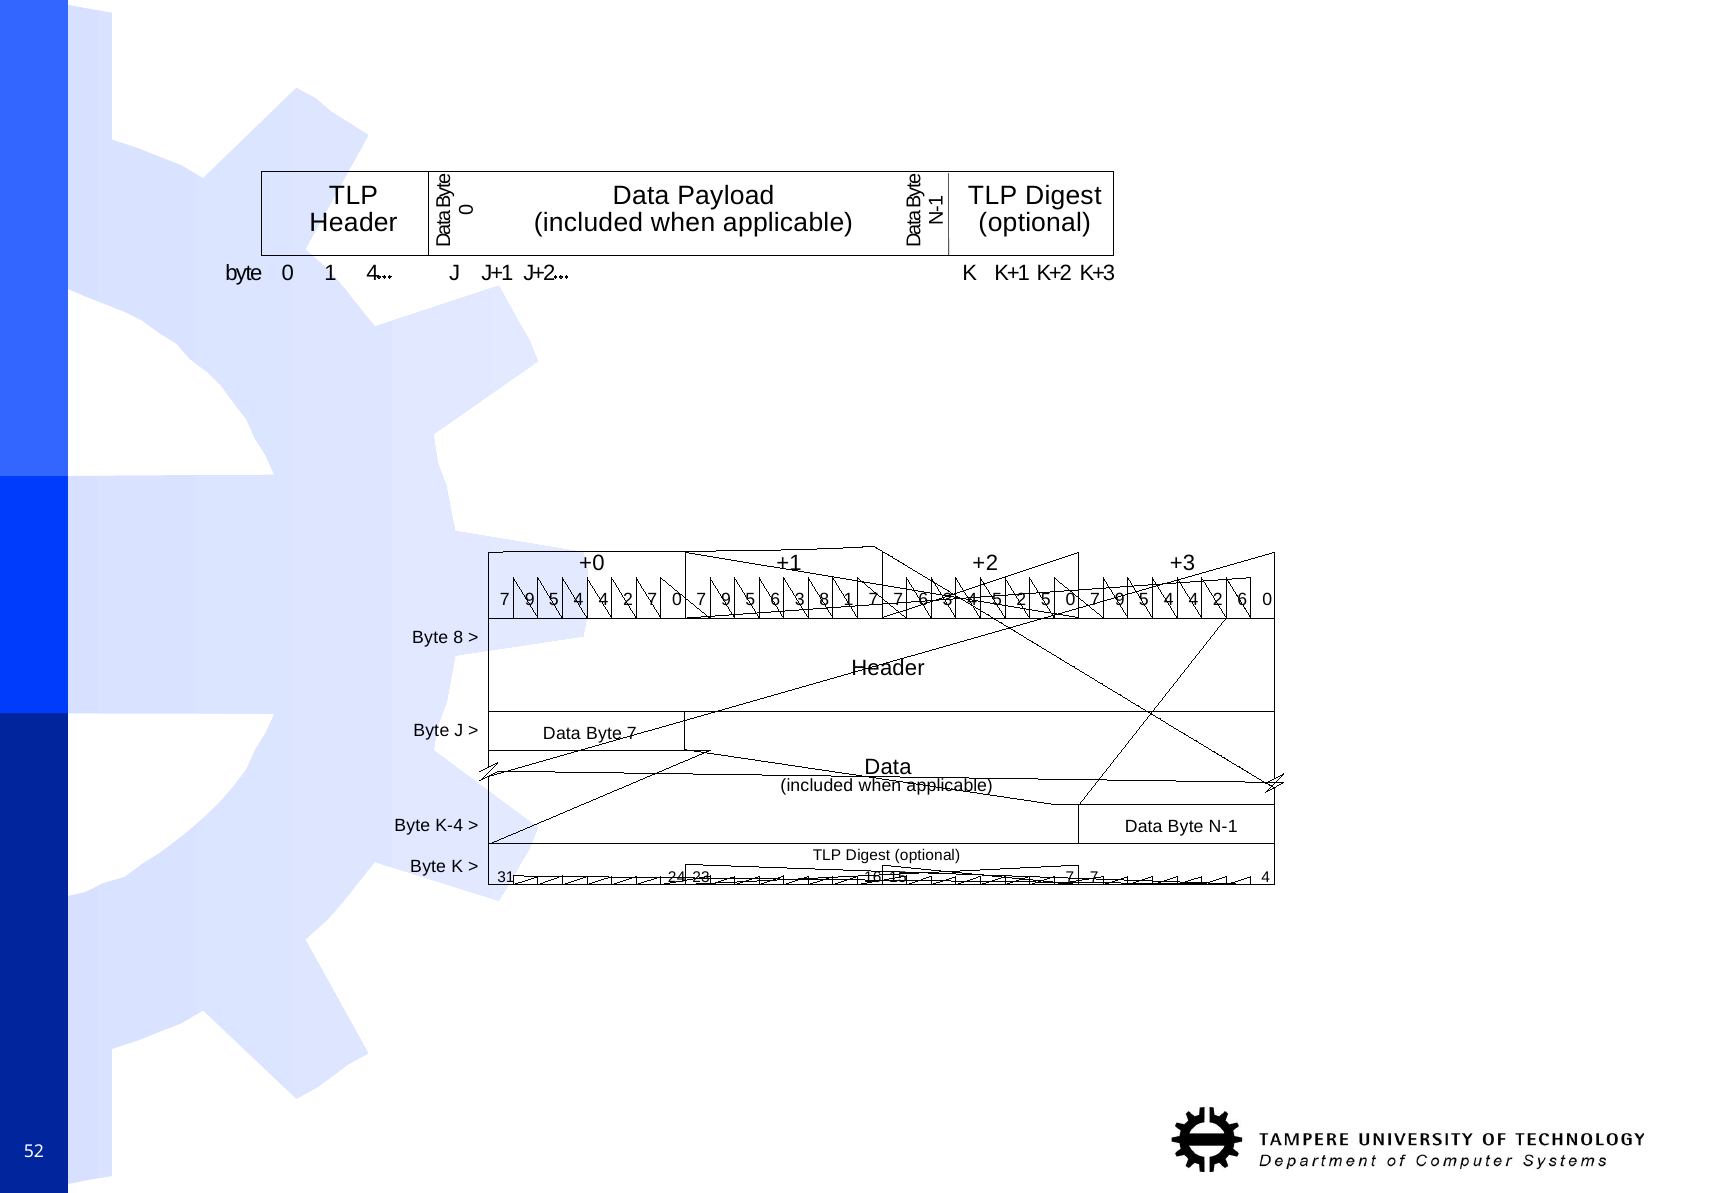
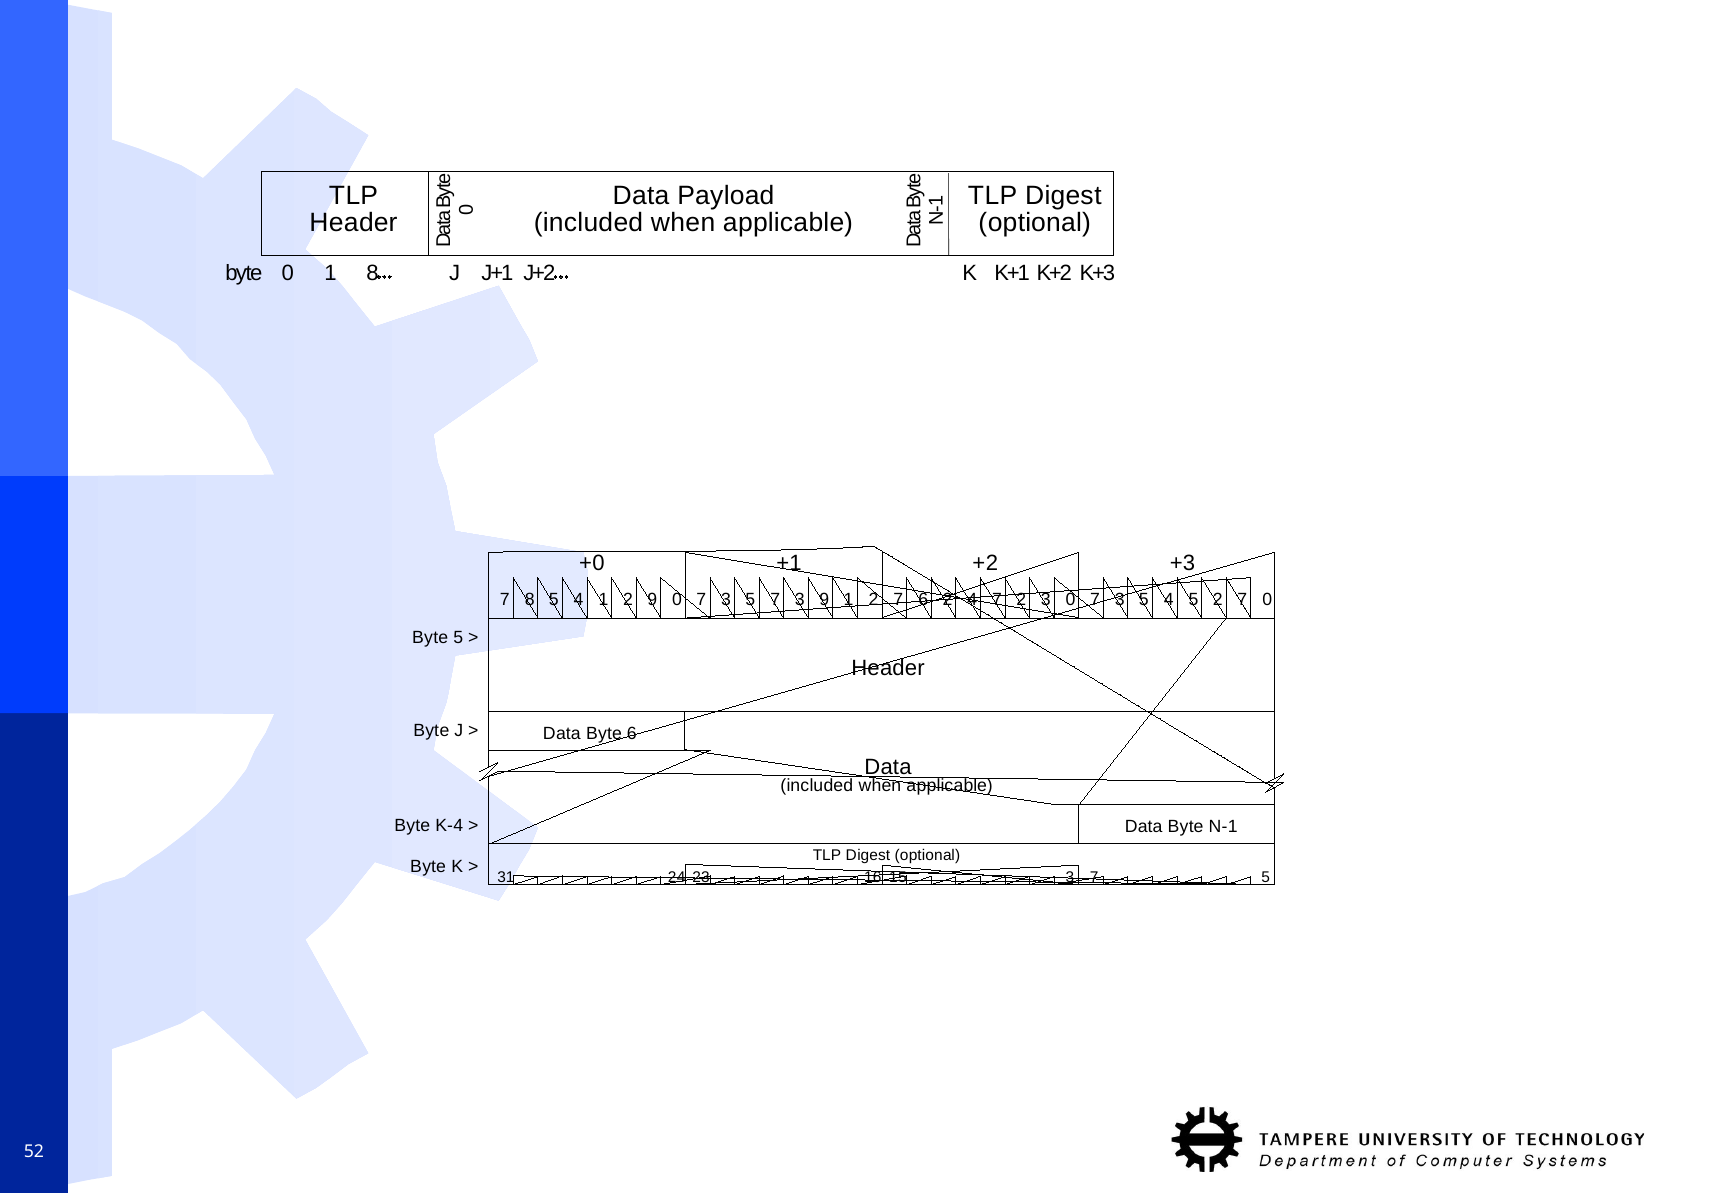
1 4: 4 -> 8 (372, 273)
9: 9 -> 8 (530, 600)
4: 4 -> 1 (603, 600)
2 7: 7 -> 9 (652, 600)
9: 9 -> 3 (726, 600)
5 6: 6 -> 7 (775, 600)
3 8: 8 -> 9 (824, 600)
7: 7 -> 2 (873, 600)
7 6 3: 3 -> 2 (947, 600)
4 5: 5 -> 7 (997, 600)
2 5: 5 -> 3 (1046, 600)
9: 9 -> 3 (1120, 600)
4: 4 -> 5 (1193, 600)
6: 6 -> 7 (1242, 600)
8: 8 -> 5 (458, 638)
7: 7 -> 6 (632, 734)
7: 7 -> 3 (1070, 877)
7 4: 4 -> 5 (1266, 877)
